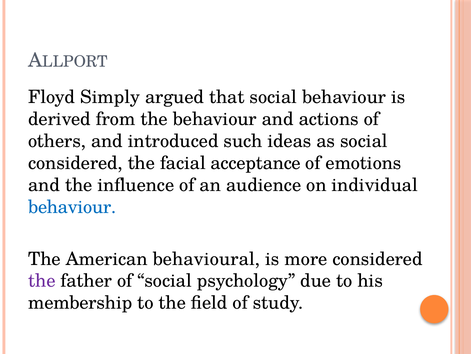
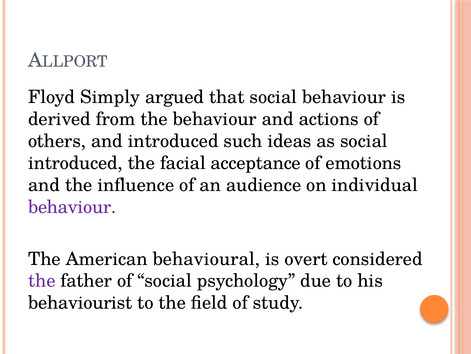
considered: considered -> introduced (75, 163)
behaviour colour: blue -> purple (72, 207)
more: more -> overt (306, 258)
membership: membership -> behaviourist (80, 302)
